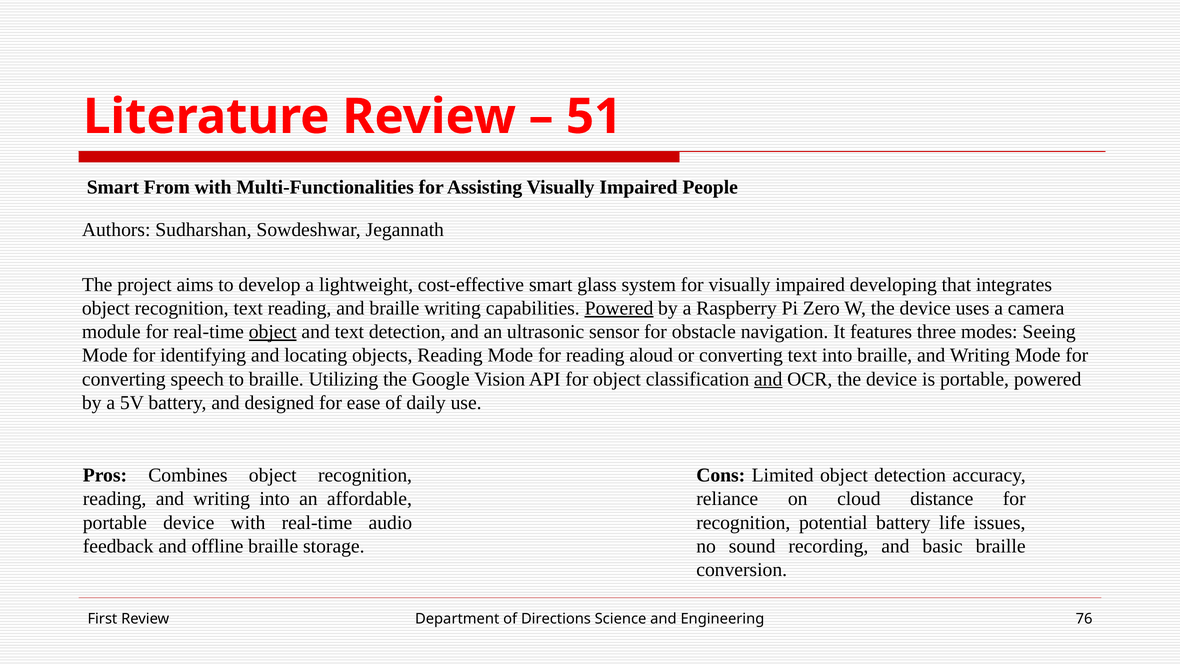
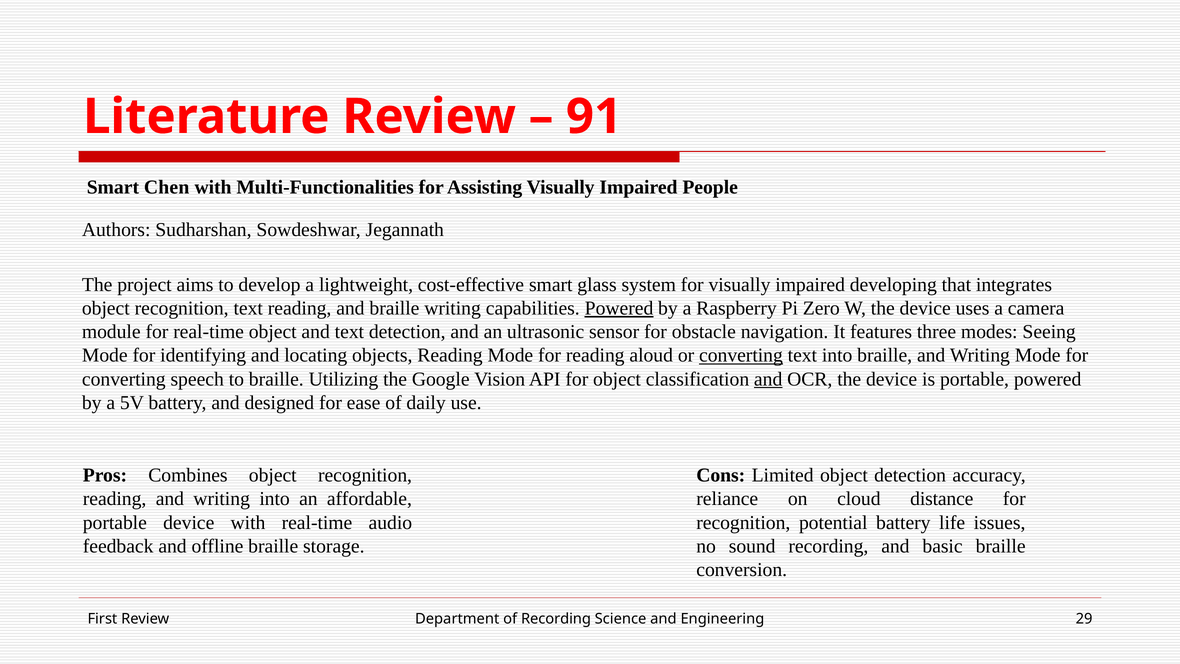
51: 51 -> 91 (594, 117)
From: From -> Chen (167, 187)
object underline: present -> none (273, 332)
converting underline: none -> present (741, 355)
of Directions: Directions -> Recording (556, 619)
76: 76 -> 29 (1084, 619)
